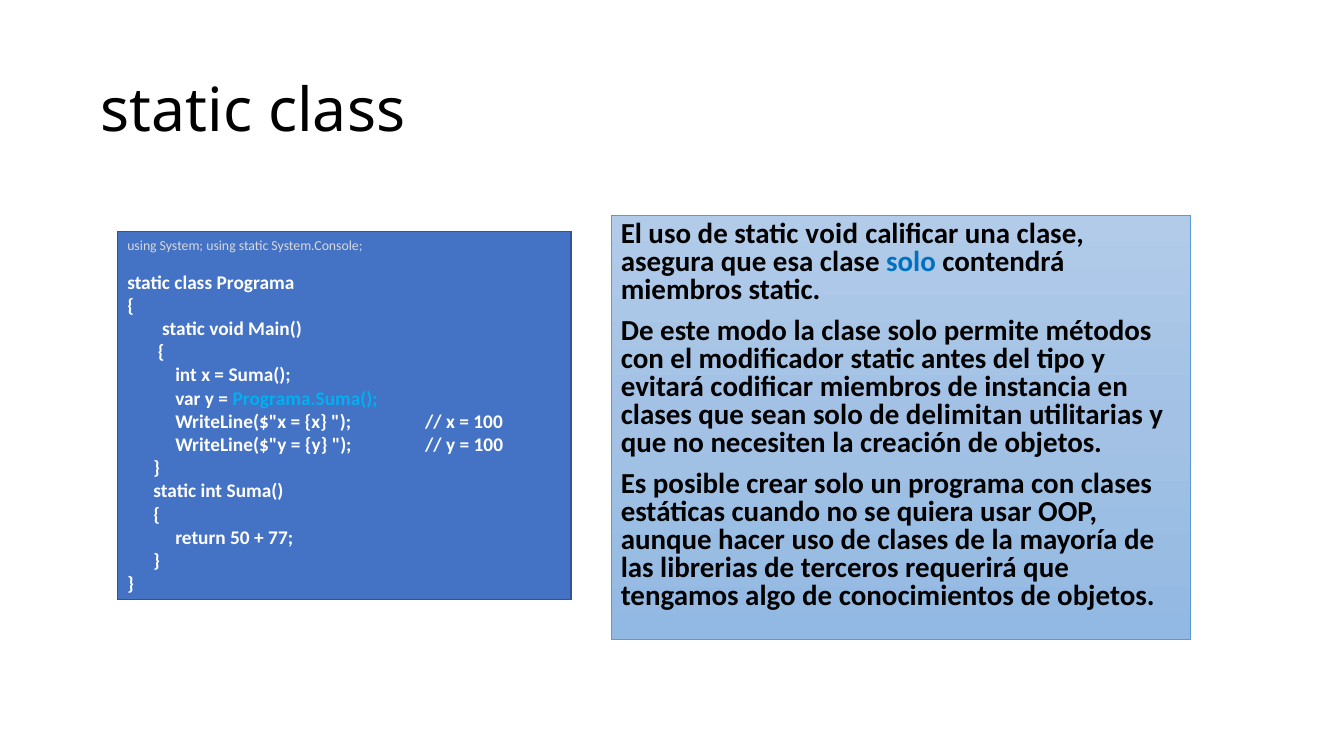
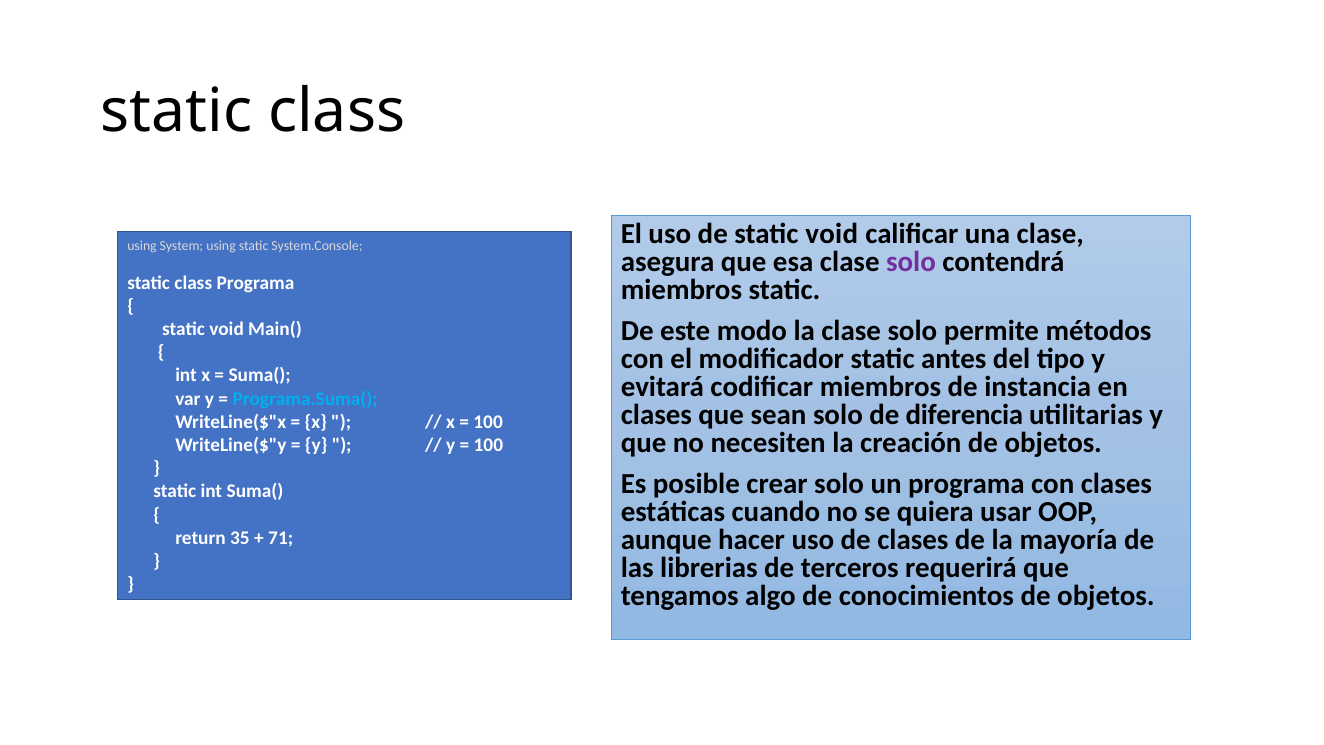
solo colour: blue -> purple (911, 262)
delimitan: delimitan -> diferencia (964, 415)
50: 50 -> 35 (240, 538)
77: 77 -> 71 (281, 538)
